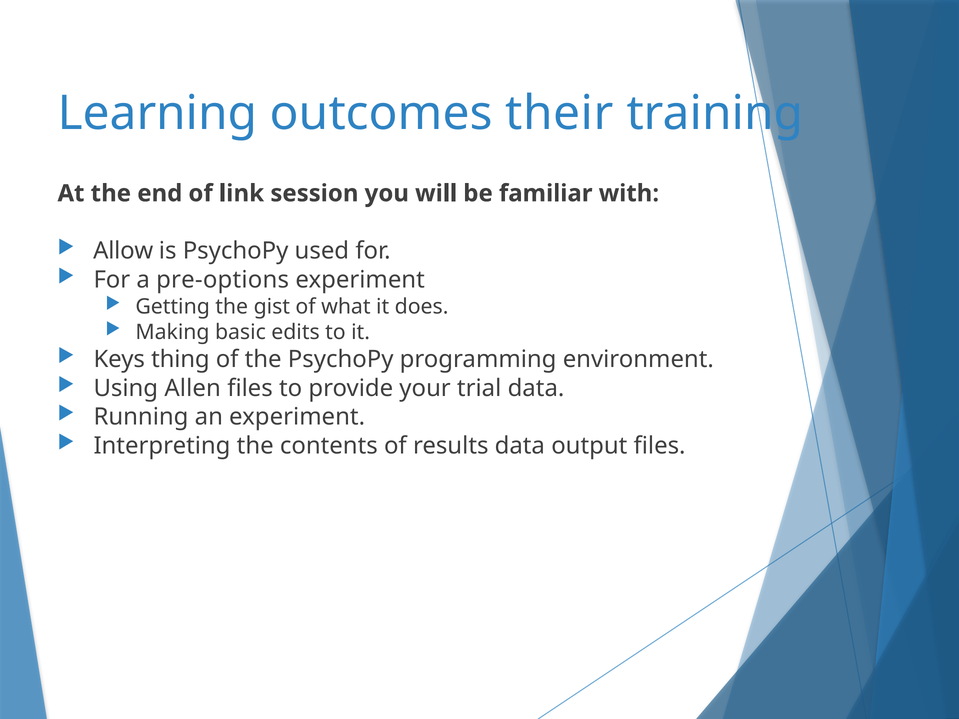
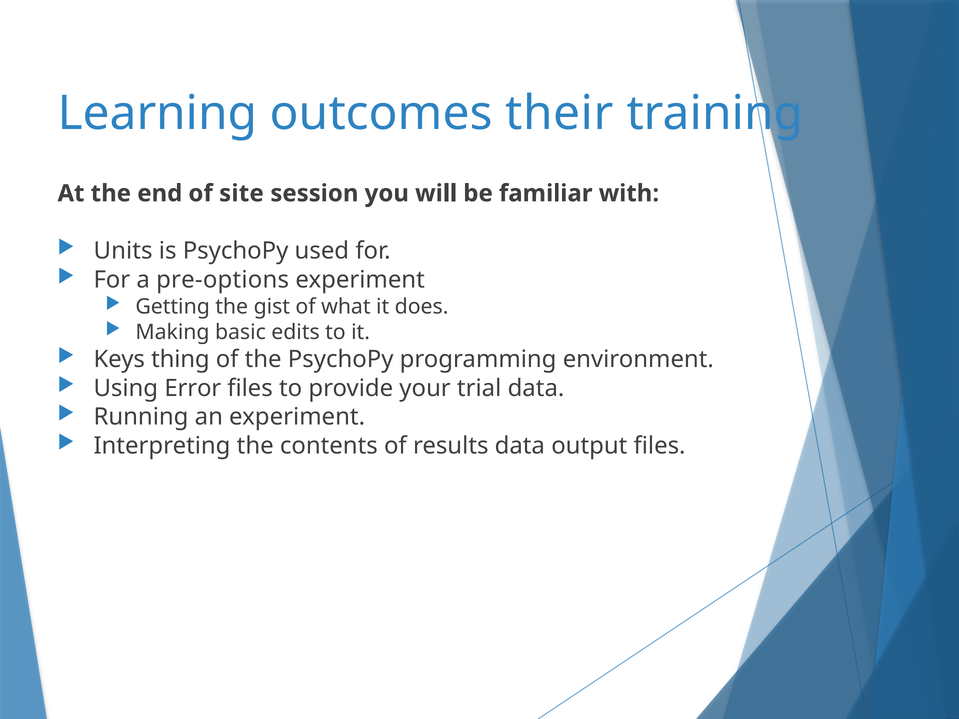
link: link -> site (241, 193)
Allow: Allow -> Units (123, 251)
Allen: Allen -> Error (193, 388)
